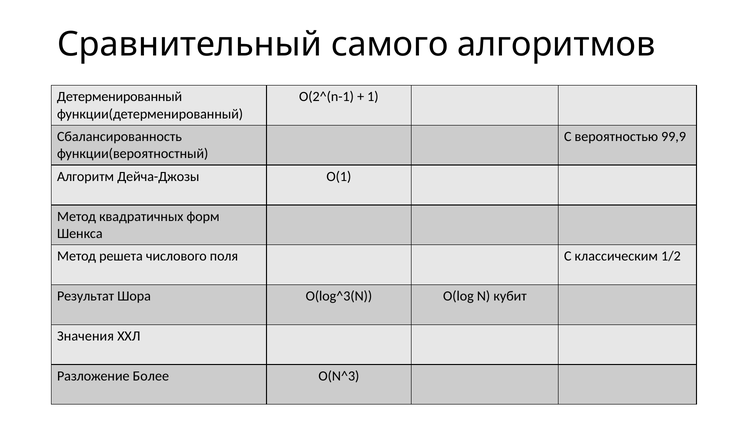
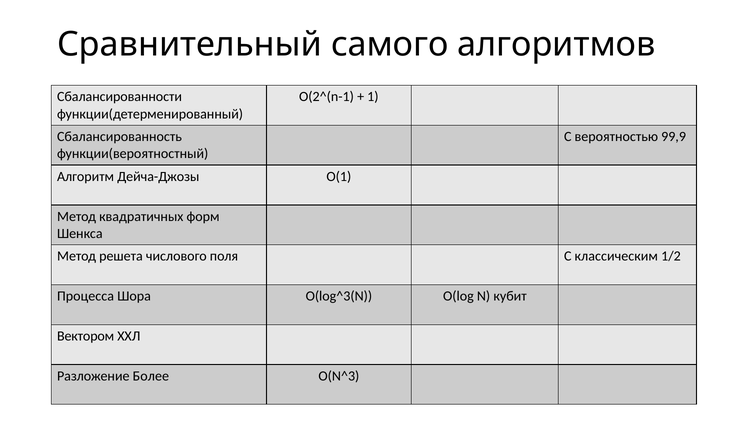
Детерменированный: Детерменированный -> Сбалансированности (120, 97)
Результат: Результат -> Процесса (86, 296)
Значения: Значения -> Вектором (86, 336)
